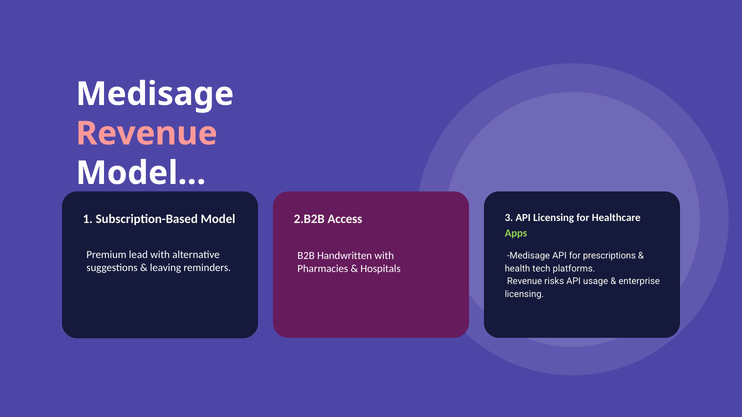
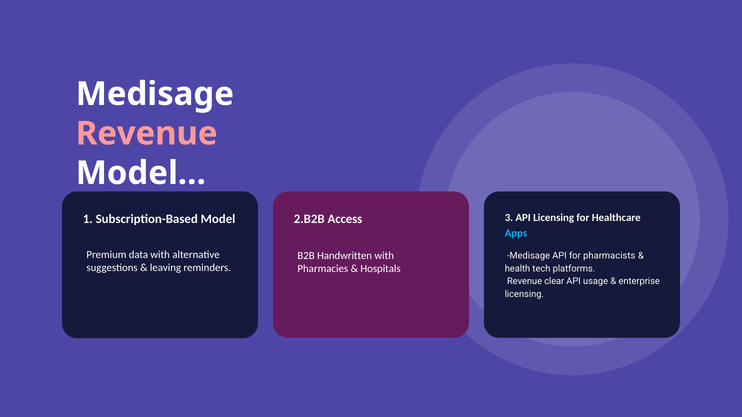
Apps colour: light green -> light blue (516, 233)
lead: lead -> data (138, 255)
prescriptions: prescriptions -> pharmacists (609, 256)
risks: risks -> clear (554, 282)
